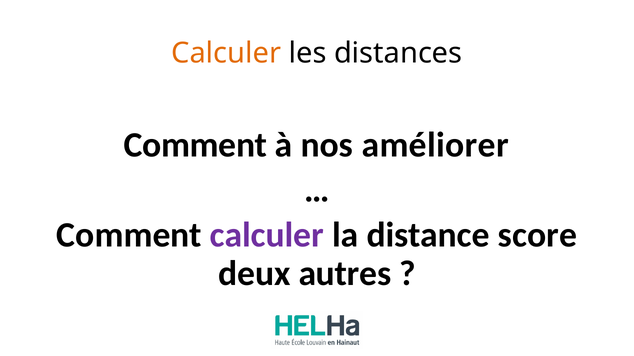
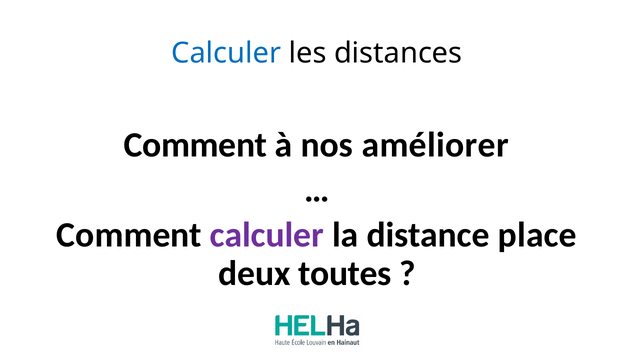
Calculer colour: orange -> blue (226, 53)
score: score -> place (537, 235)
autres: autres -> toutes (345, 274)
